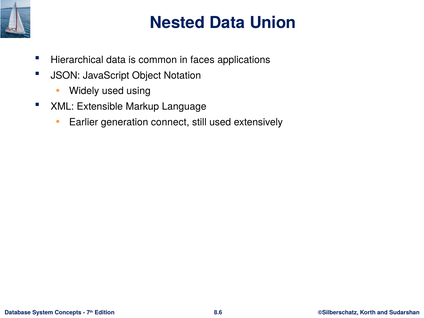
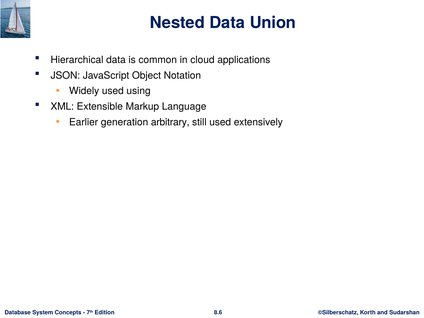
faces: faces -> cloud (202, 60)
connect: connect -> arbitrary (170, 122)
